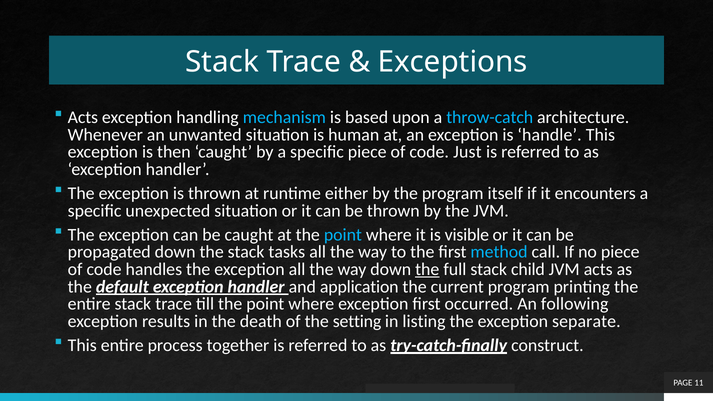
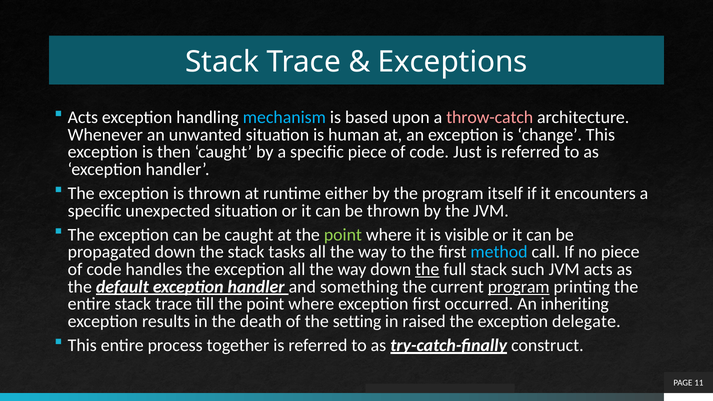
throw-catch colour: light blue -> pink (490, 117)
handle: handle -> change (550, 135)
point colour: light blue -> light green (343, 235)
child: child -> such (528, 269)
application: application -> something (359, 287)
program underline: none -> present (519, 287)
following: following -> inheriting (575, 304)
listing: listing -> raised (424, 321)
separate: separate -> delegate (586, 321)
